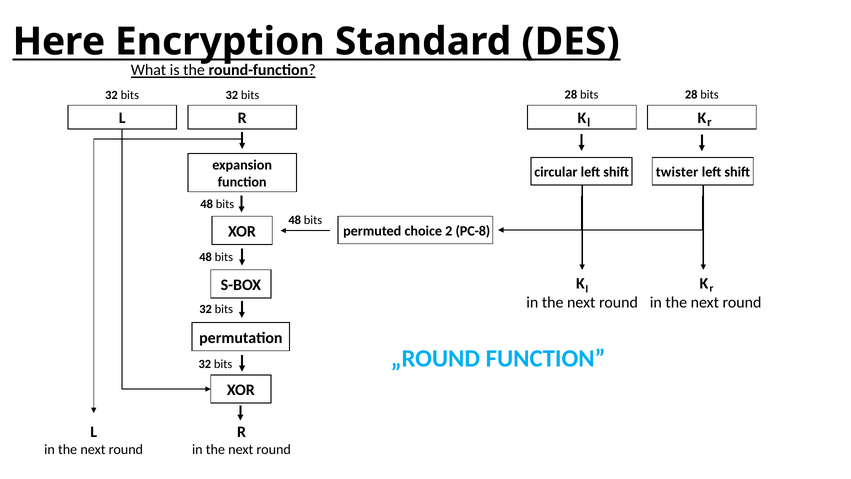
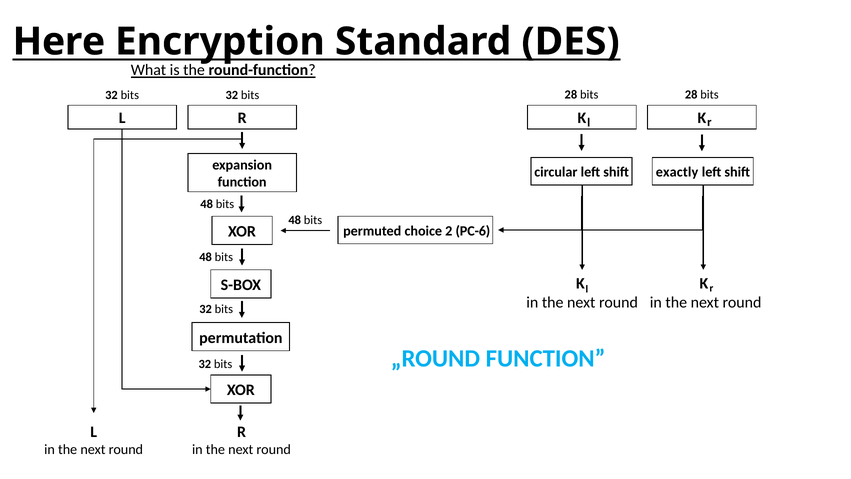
twister: twister -> exactly (677, 172)
PC-8: PC-8 -> PC-6 (473, 231)
